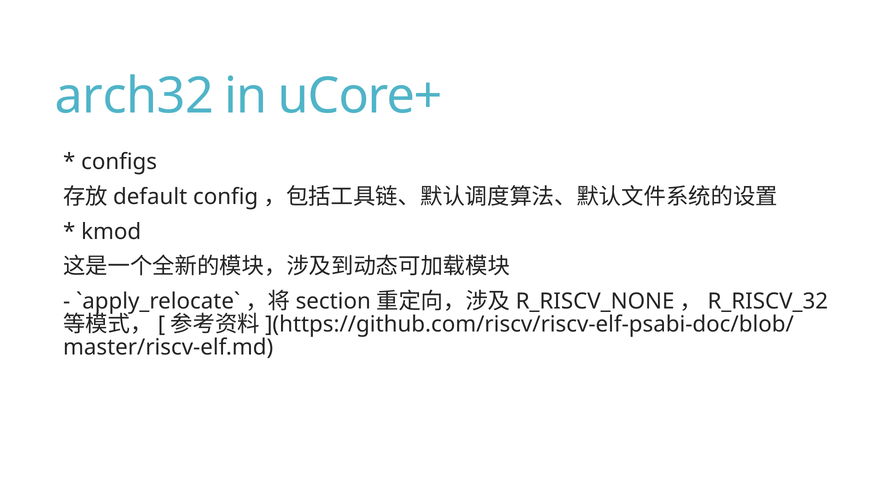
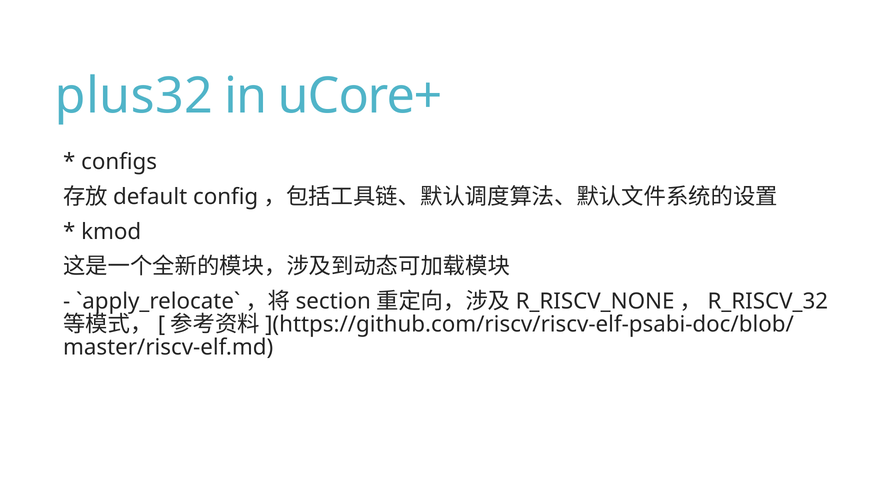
arch32: arch32 -> plus32 (134, 96)
